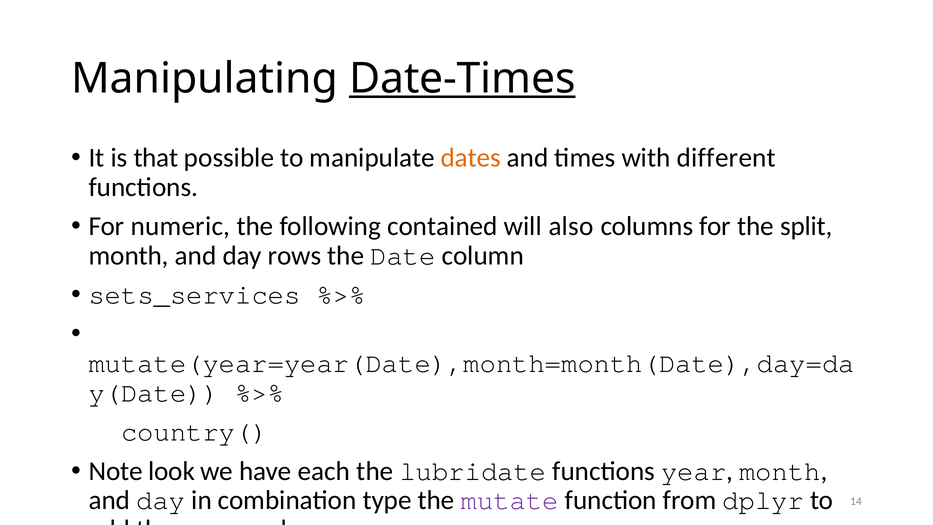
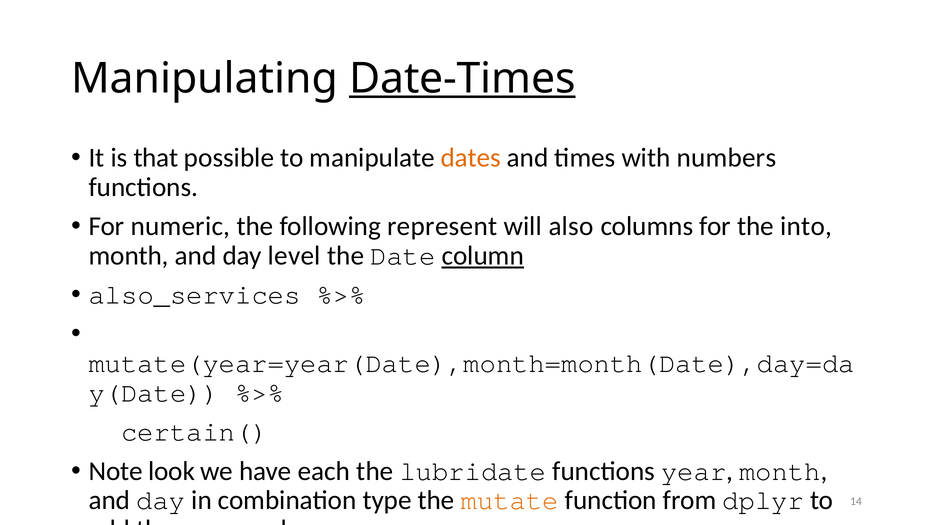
different: different -> numbers (726, 158)
contained: contained -> represent (442, 226)
split: split -> into (806, 226)
rows: rows -> level (294, 256)
column underline: none -> present (483, 256)
sets_services: sets_services -> also_services (195, 295)
country(: country( -> certain( (195, 432)
mutate colour: purple -> orange (510, 500)
